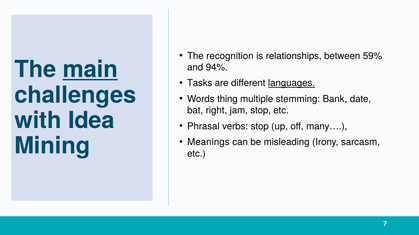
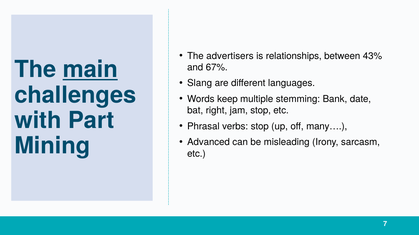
recognition: recognition -> advertisers (230, 56)
59%: 59% -> 43% (372, 56)
94%: 94% -> 67% (217, 68)
Tasks: Tasks -> Slang (200, 83)
languages underline: present -> none (292, 83)
thing: thing -> keep (227, 99)
Idea: Idea -> Part (91, 121)
Meanings: Meanings -> Advanced (208, 143)
